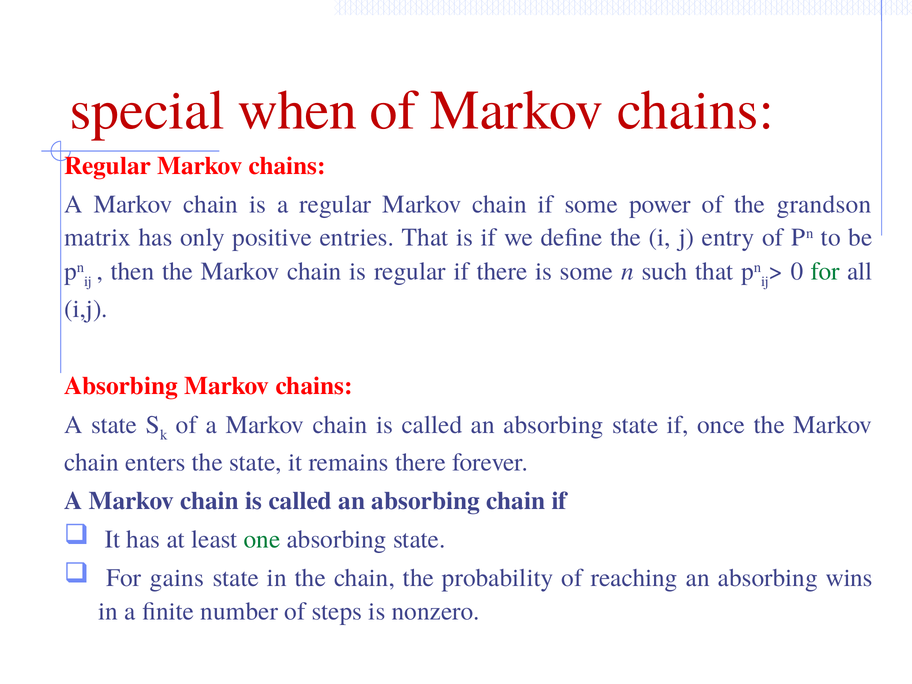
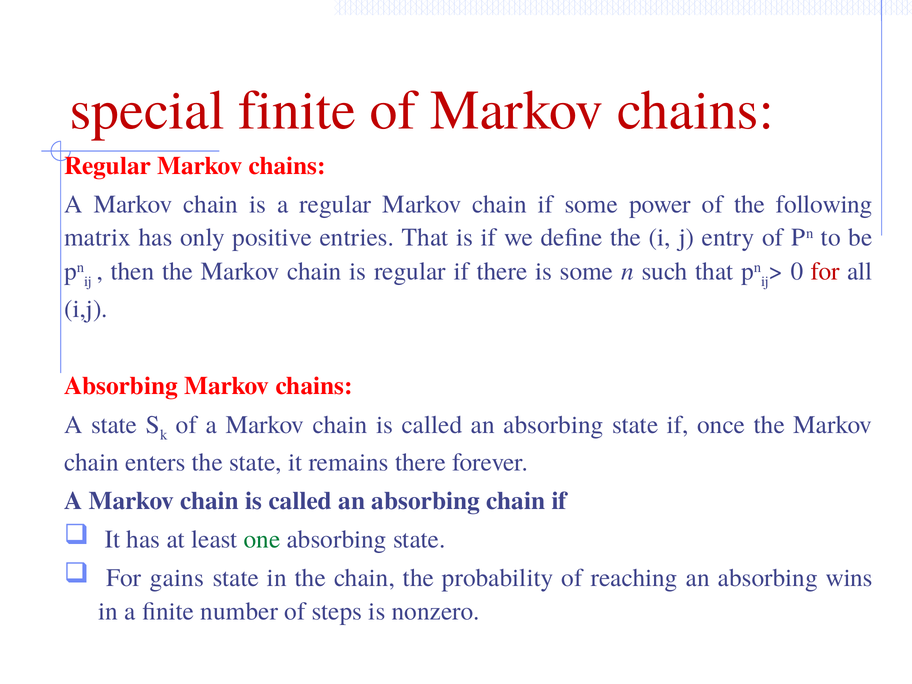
special when: when -> finite (297, 110)
grandson: grandson -> following (824, 204)
for colour: green -> red (825, 271)
